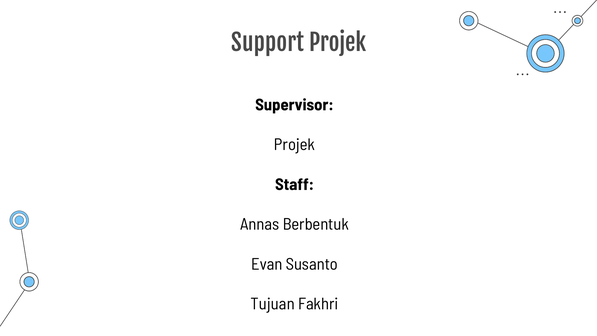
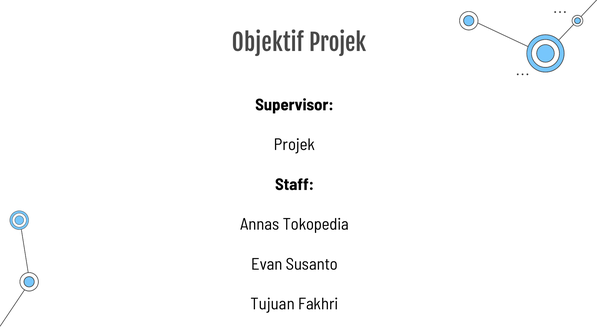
Support: Support -> Objektif (268, 44)
Berbentuk: Berbentuk -> Tokopedia (316, 224)
